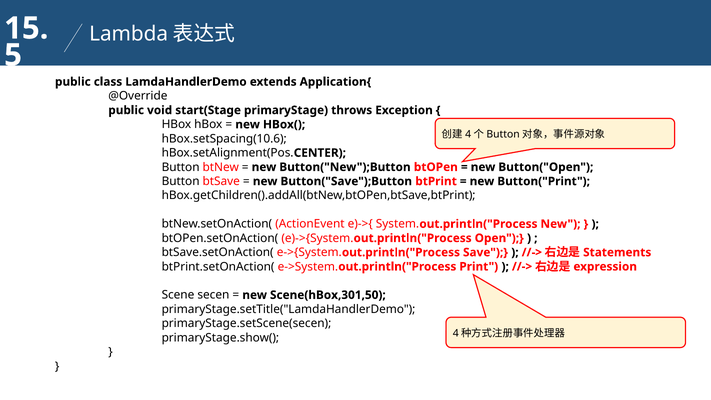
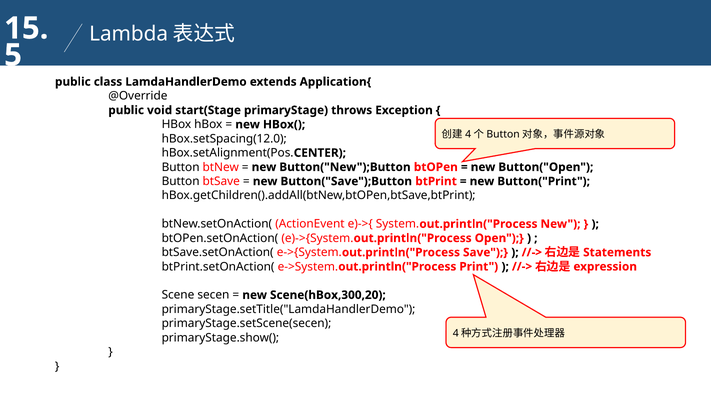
hBox.setSpacing(10.6: hBox.setSpacing(10.6 -> hBox.setSpacing(12.0 (224, 139)
Scene(hBox,301,50: Scene(hBox,301,50 -> Scene(hBox,300,20 (328, 295)
